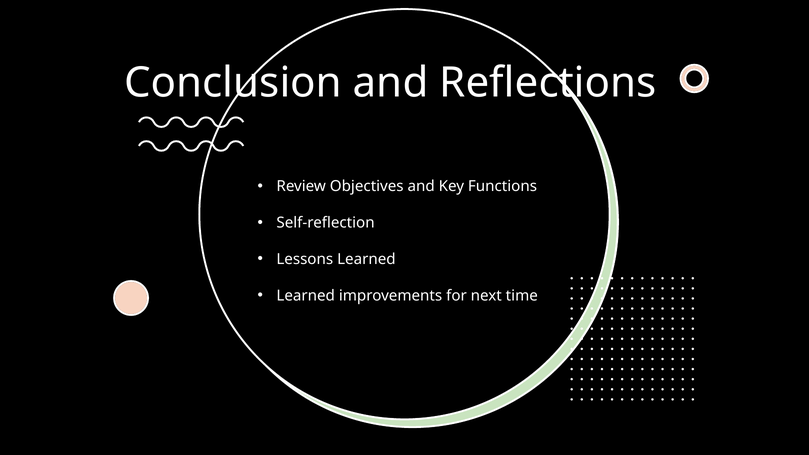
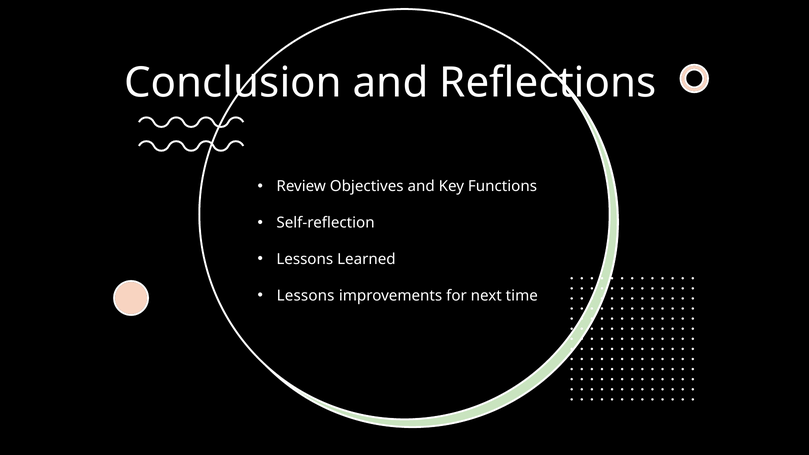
Learned: Learned -> Lessons (306, 296)
